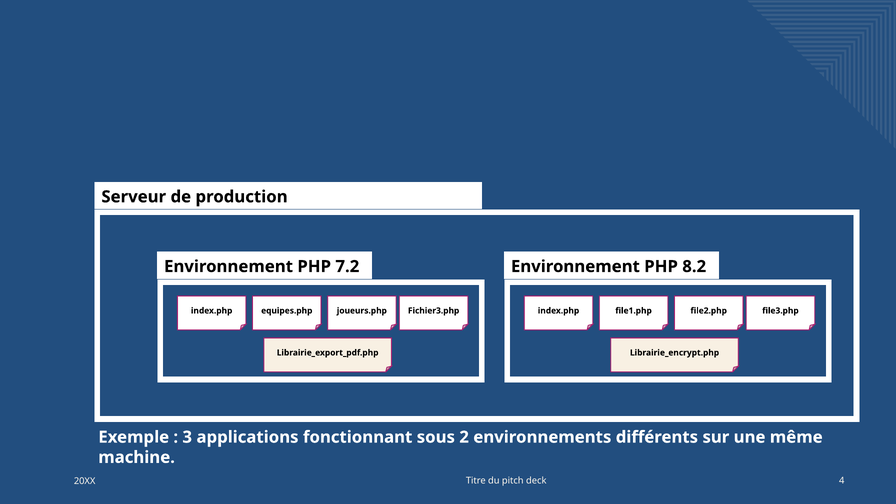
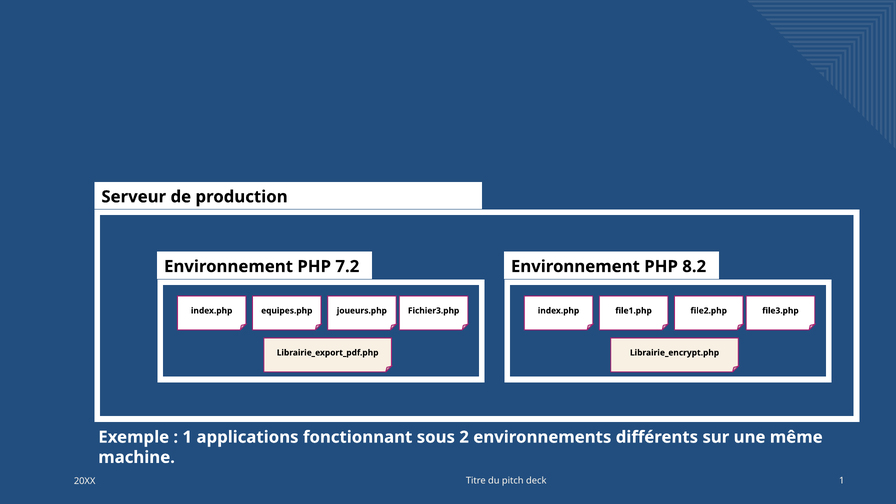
3: 3 -> 1 (187, 437)
deck 4: 4 -> 1 (842, 480)
